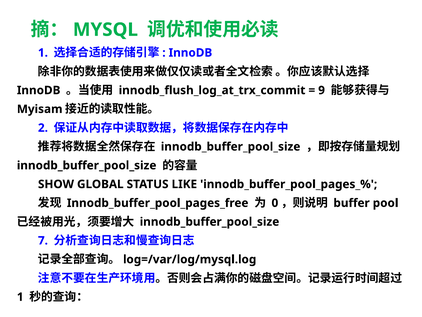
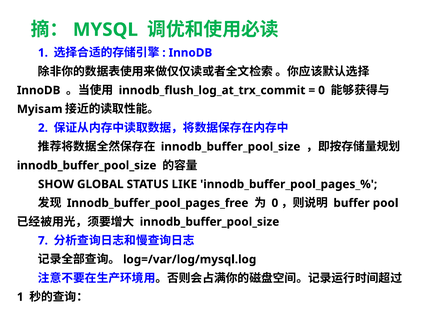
9: 9 -> 0 (322, 90)
